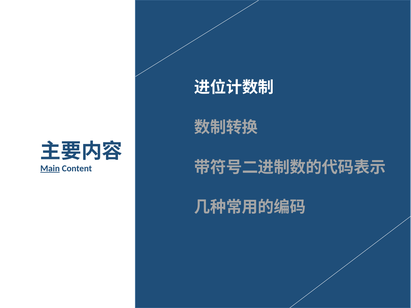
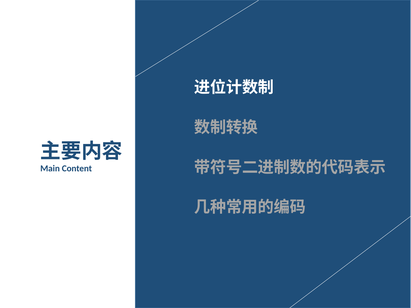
Main underline: present -> none (50, 169)
